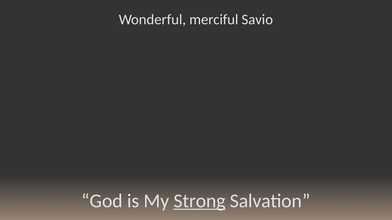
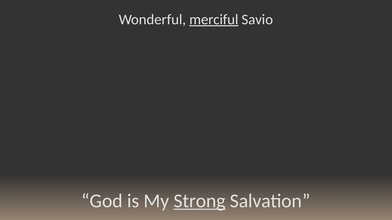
merciful underline: none -> present (214, 19)
